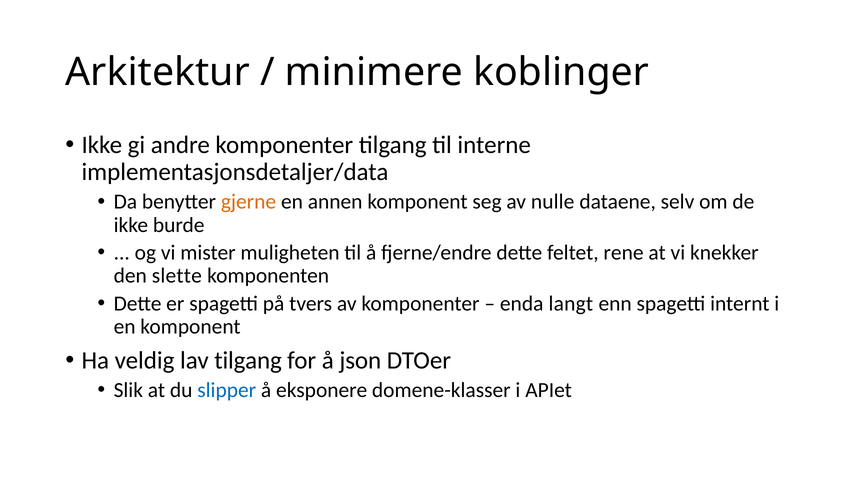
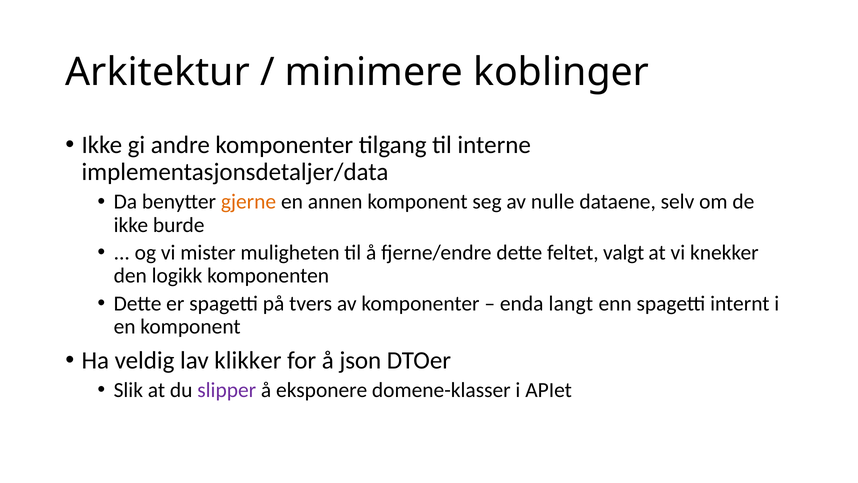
rene: rene -> valgt (624, 252)
slette: slette -> logikk (177, 276)
lav tilgang: tilgang -> klikker (248, 360)
slipper colour: blue -> purple (227, 390)
